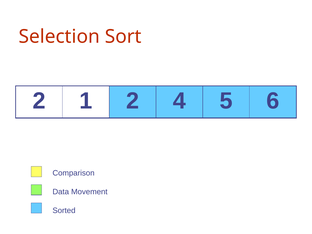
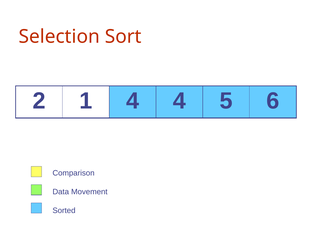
1 2: 2 -> 4 (133, 101)
